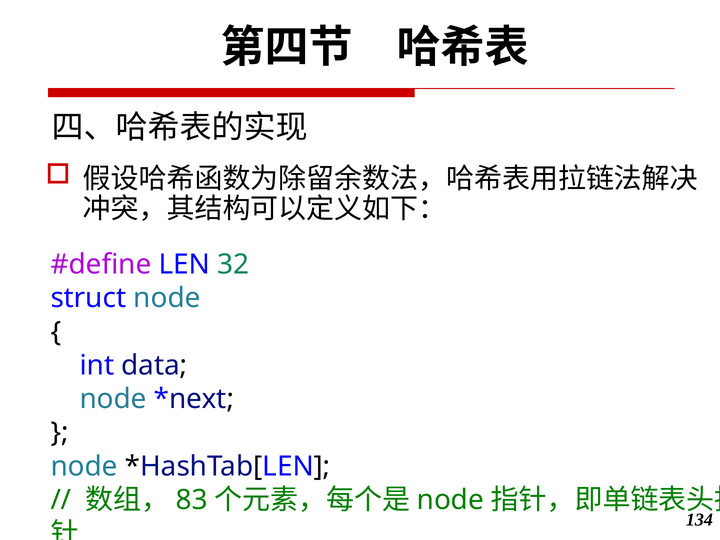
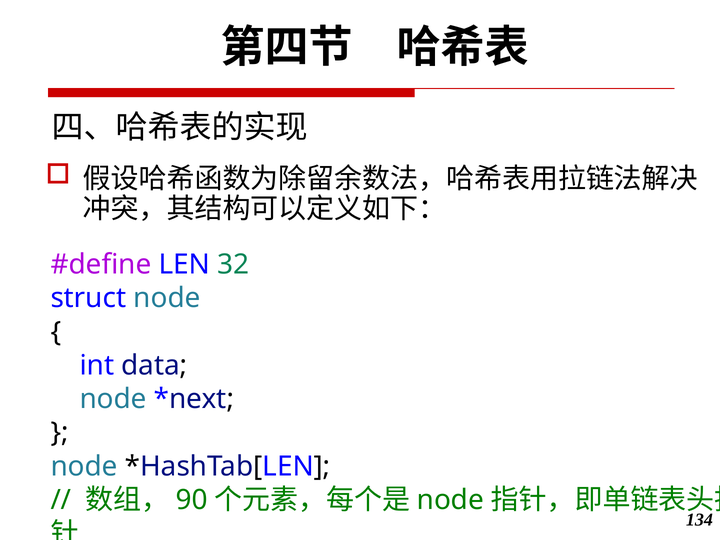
83: 83 -> 90 (192, 500)
